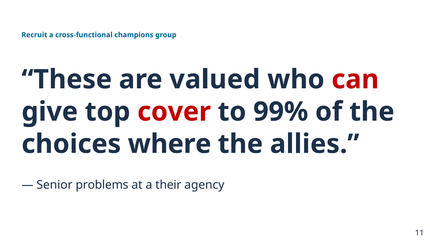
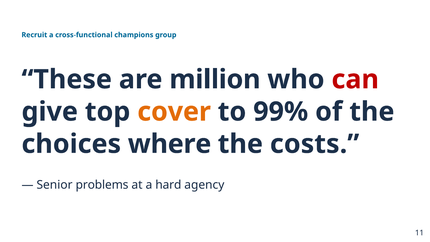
valued: valued -> million (215, 79)
cover colour: red -> orange (174, 112)
allies: allies -> costs (315, 144)
their: their -> hard (168, 185)
